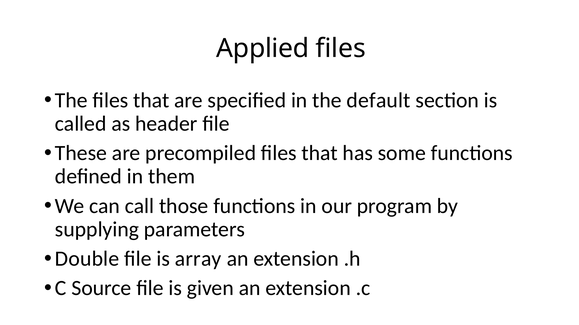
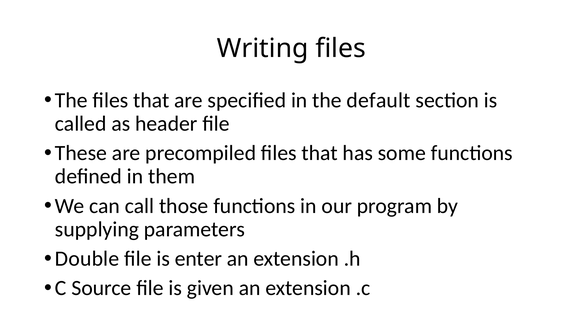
Applied: Applied -> Writing (263, 49)
array: array -> enter (198, 259)
